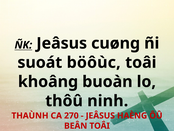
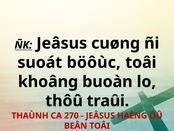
ninh: ninh -> traûi (108, 101)
